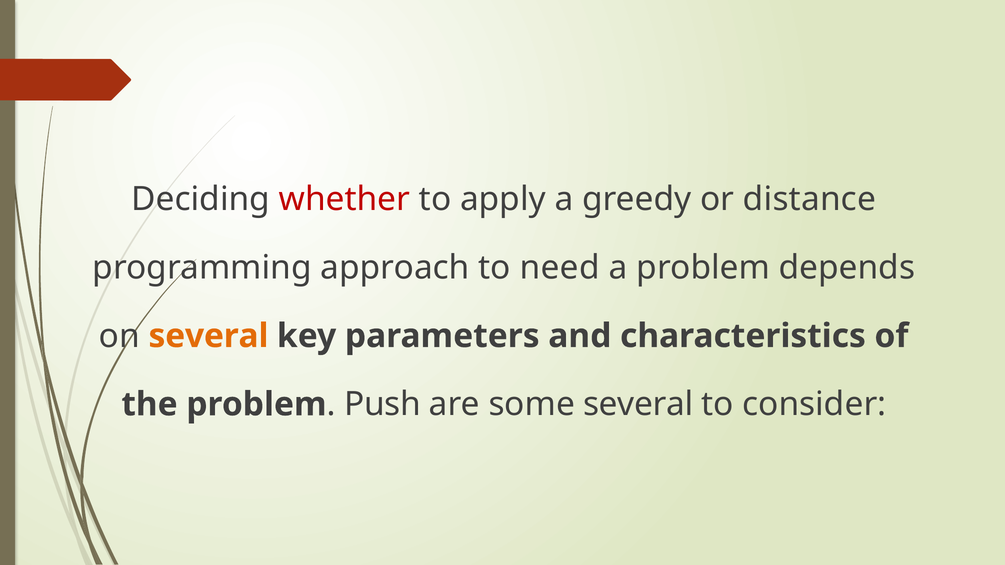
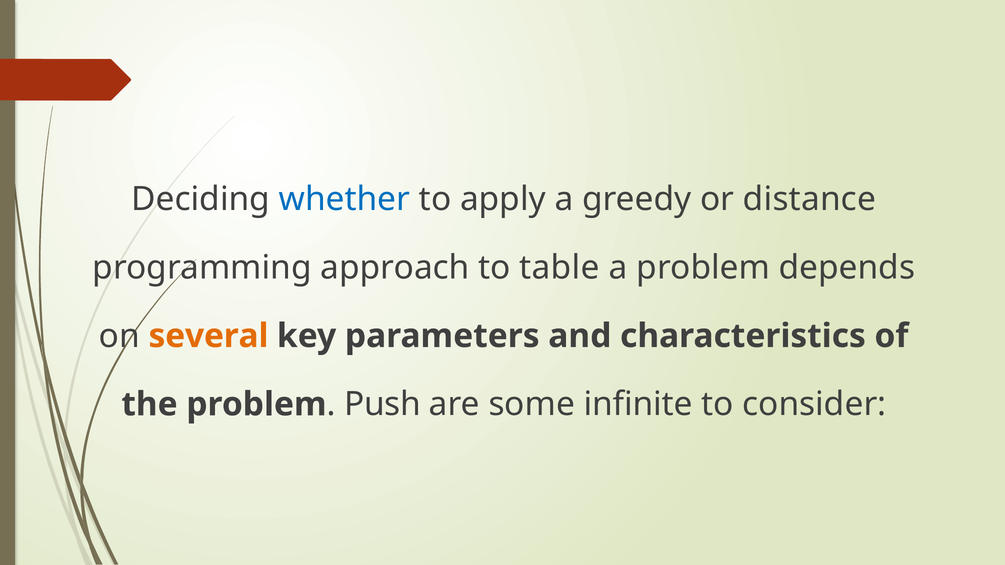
whether colour: red -> blue (344, 199)
need: need -> table (560, 268)
some several: several -> infinite (638, 405)
